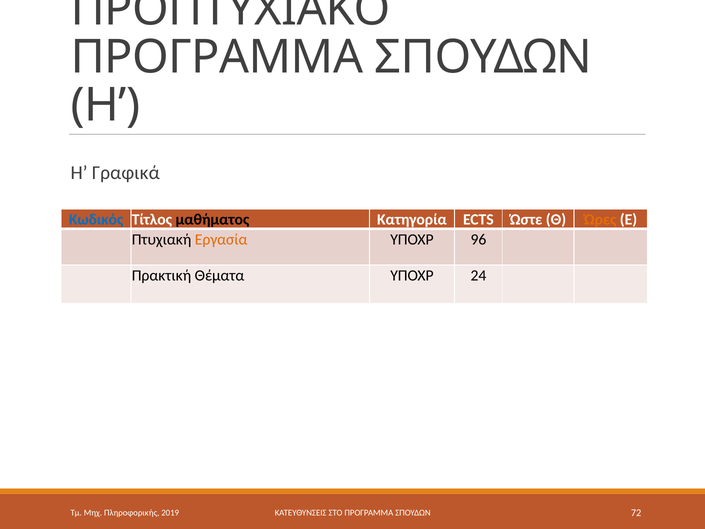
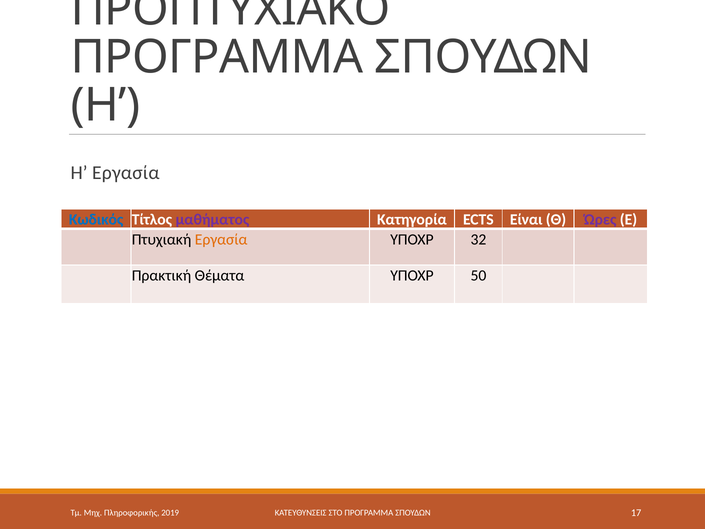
Η Γραφικά: Γραφικά -> Εργασία (126, 173)
μαθήματος colour: black -> purple (212, 219)
Ώστε: Ώστε -> Είναι (526, 219)
Ώρες colour: orange -> purple (600, 219)
96: 96 -> 32 (478, 239)
24: 24 -> 50 (478, 275)
72: 72 -> 17 (636, 513)
